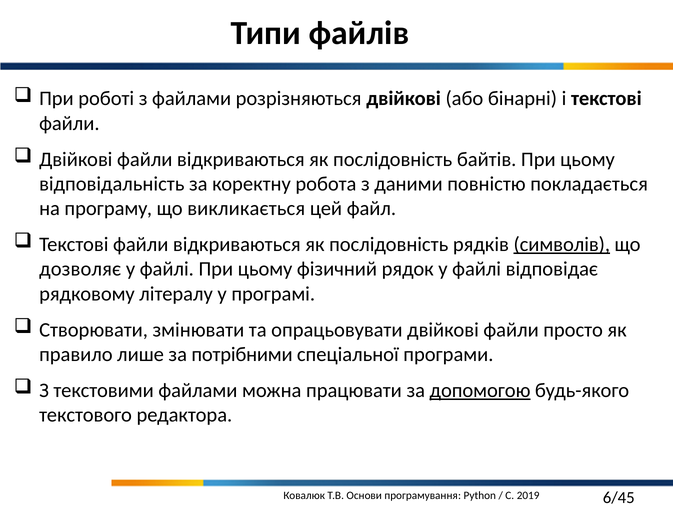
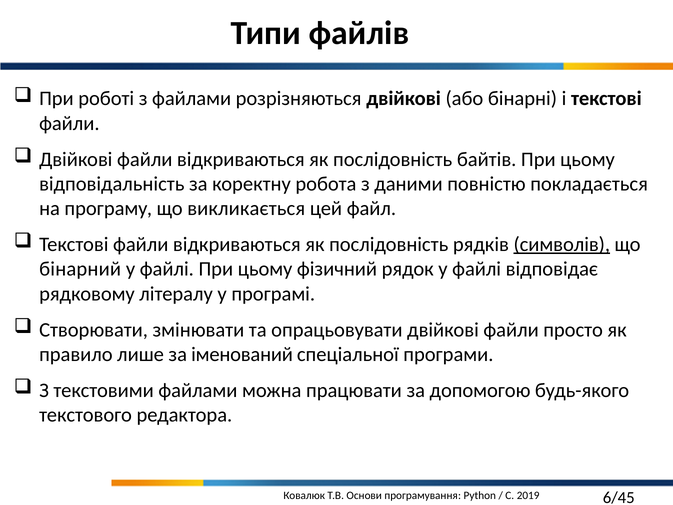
дозволяє: дозволяє -> бінарний (80, 269)
потрібними: потрібними -> іменований (242, 354)
допомогою underline: present -> none (480, 390)
